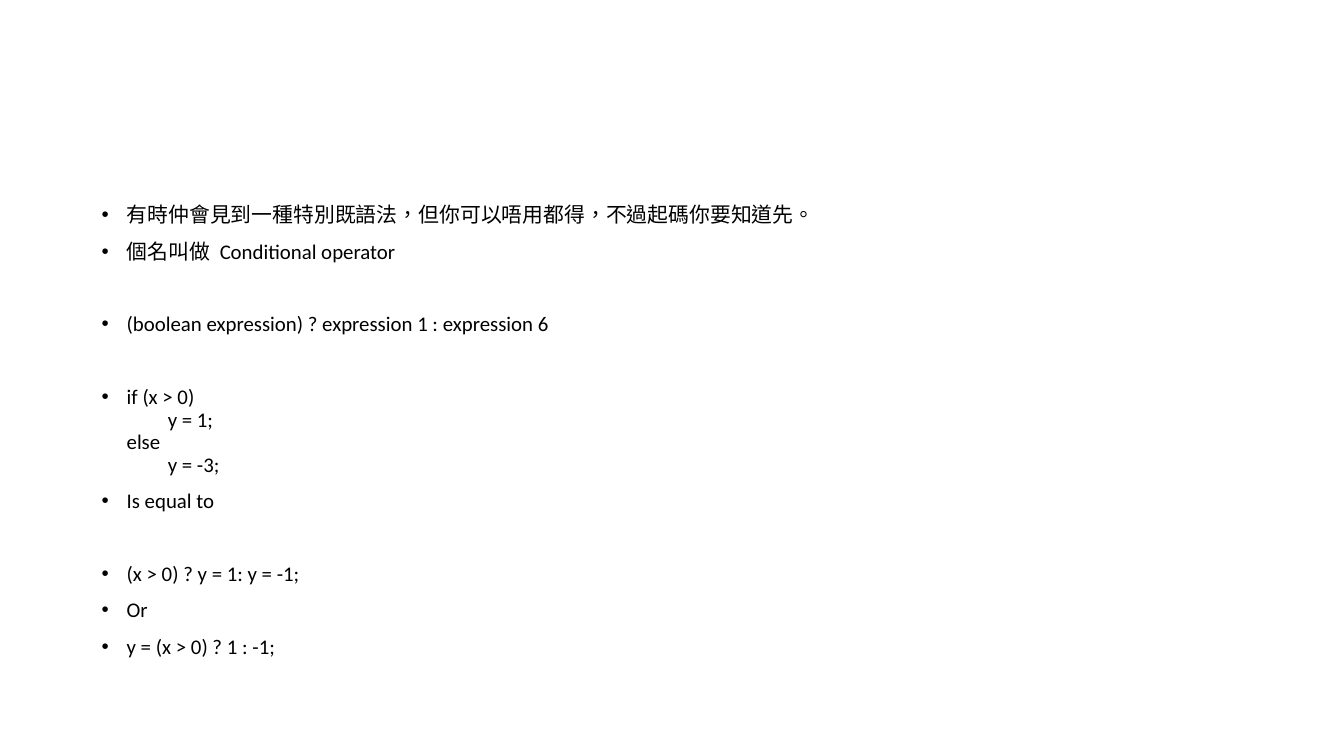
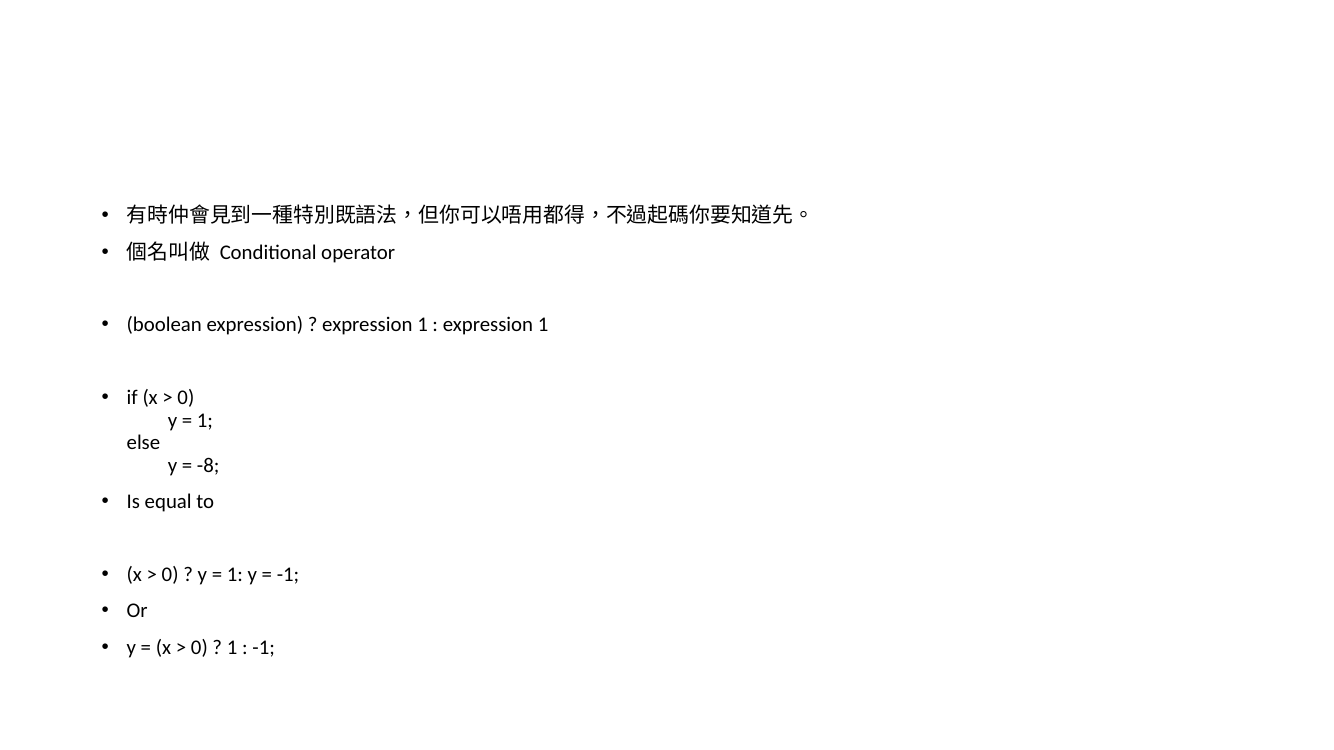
6: 6 -> 1 (543, 325)
-3: -3 -> -8 (208, 466)
